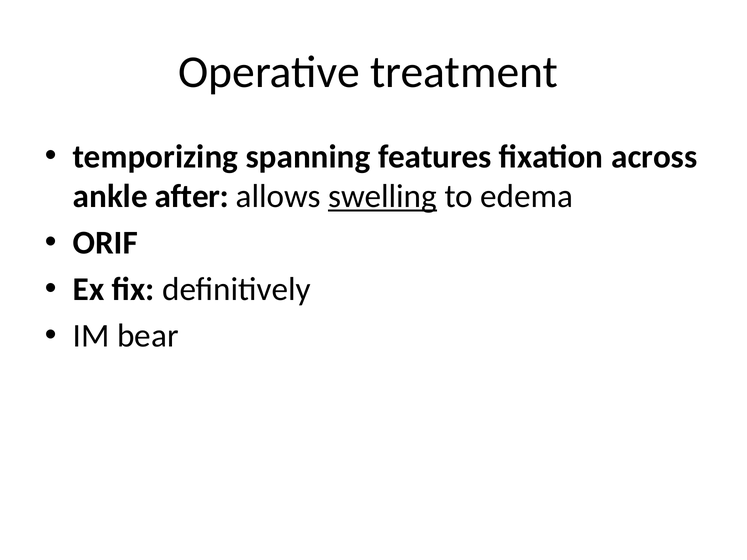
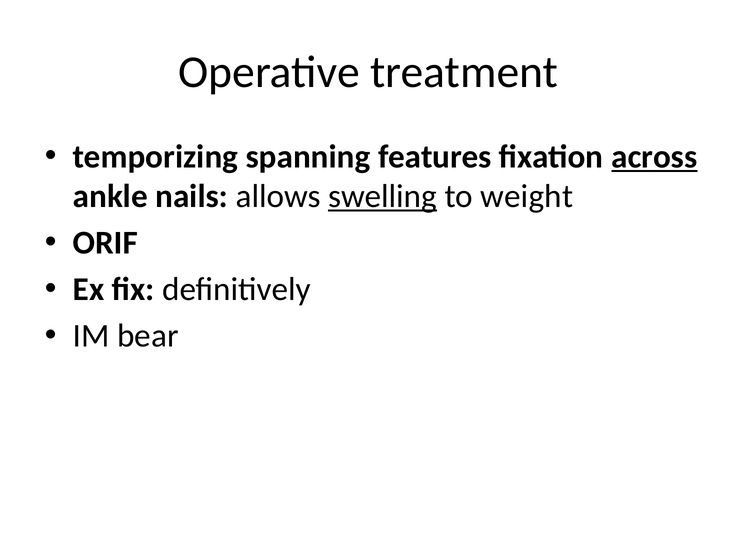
across underline: none -> present (654, 157)
after: after -> nails (192, 197)
edema: edema -> weight (527, 197)
